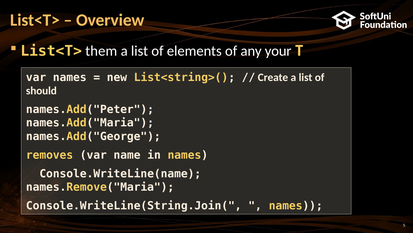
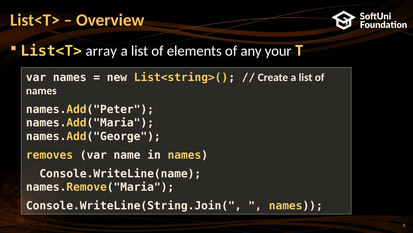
them: them -> array (101, 51)
should: should -> names (41, 91)
